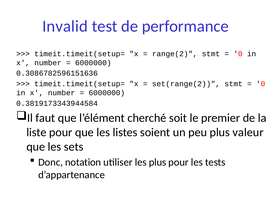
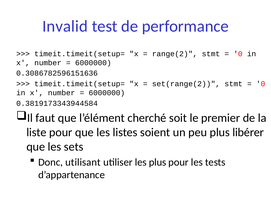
valeur: valeur -> libérer (248, 132)
notation: notation -> utilisant (83, 162)
